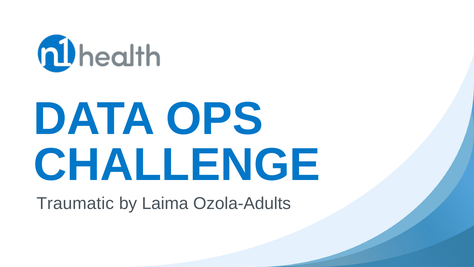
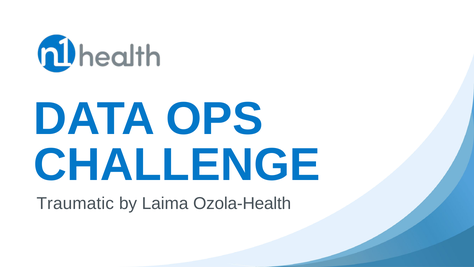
Ozola-Adults: Ozola-Adults -> Ozola-Health (242, 203)
